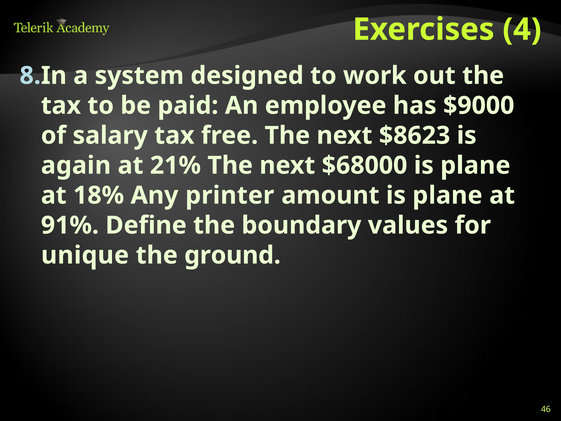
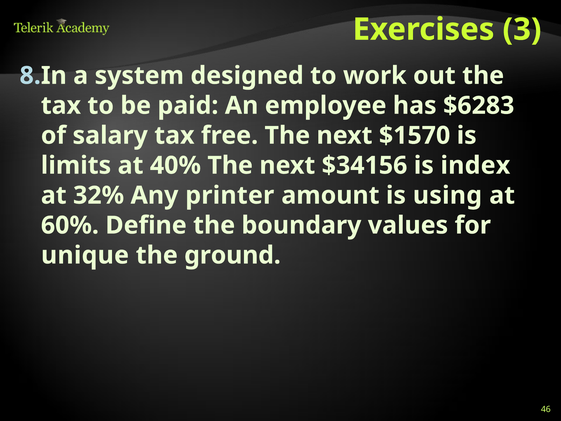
4: 4 -> 3 (522, 29)
$9000: $9000 -> $6283 (479, 105)
$8623: $8623 -> $1570 (415, 135)
again: again -> limits (76, 165)
21%: 21% -> 40% (175, 165)
$68000: $68000 -> $34156 (365, 165)
plane: plane -> index (475, 165)
18%: 18% -> 32% (99, 195)
amount is plane: plane -> using (447, 195)
91%: 91% -> 60% (70, 225)
